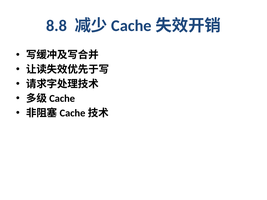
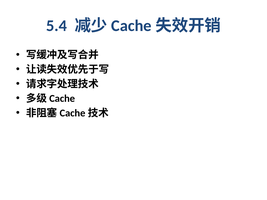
8.8: 8.8 -> 5.4 (57, 26)
